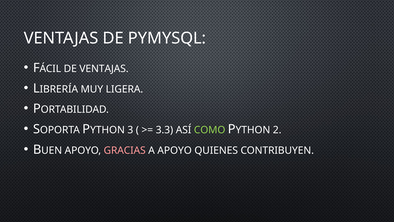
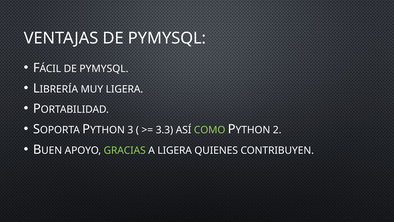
VENTAJAS: VENTAJAS -> PYMYSQL (104, 69)
GRACIAS colour: pink -> light green (125, 150)
A APOYO: APOYO -> LIGERA (175, 150)
